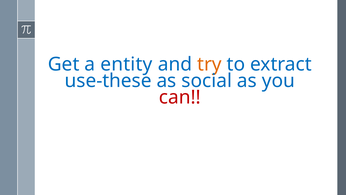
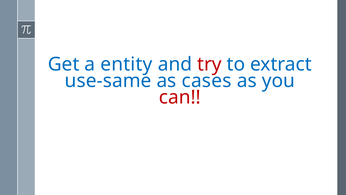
try colour: orange -> red (209, 64)
use-these: use-these -> use-same (108, 81)
social: social -> cases (207, 81)
